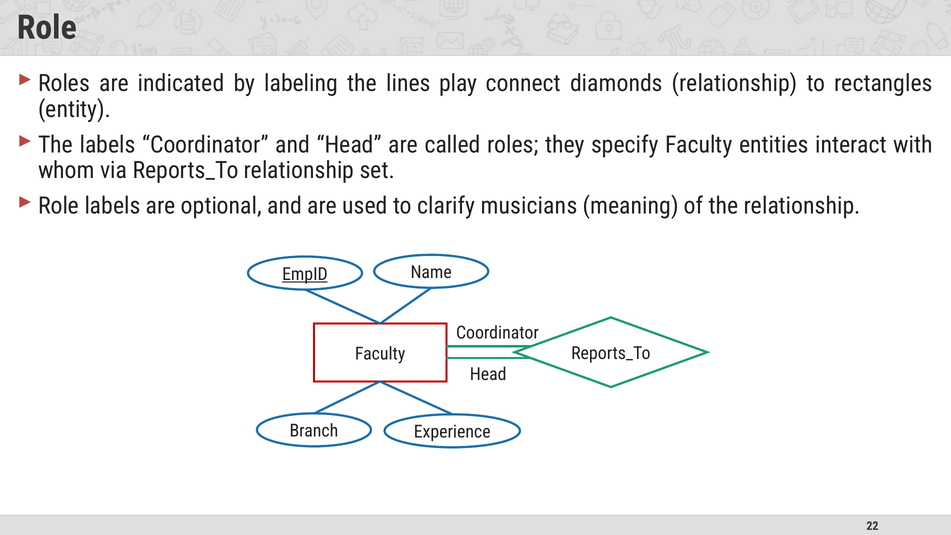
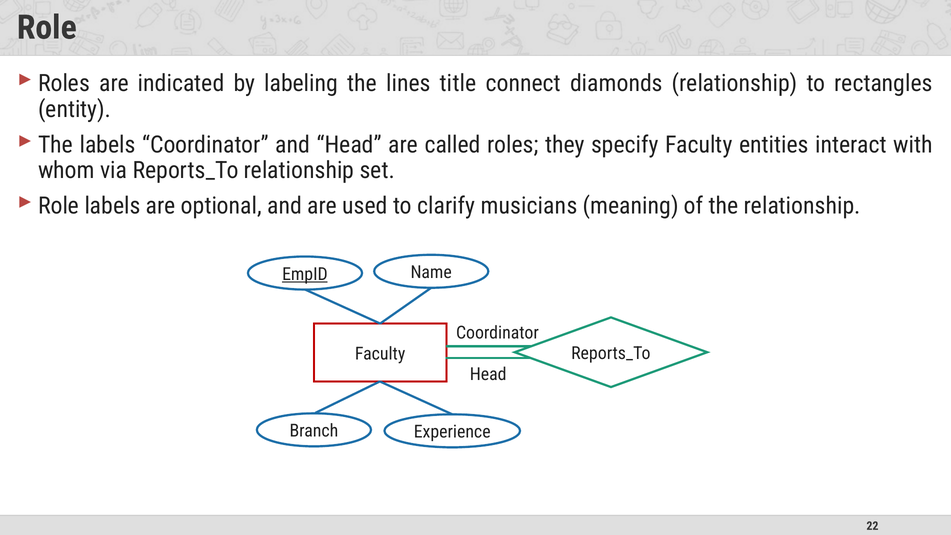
play: play -> title (458, 84)
